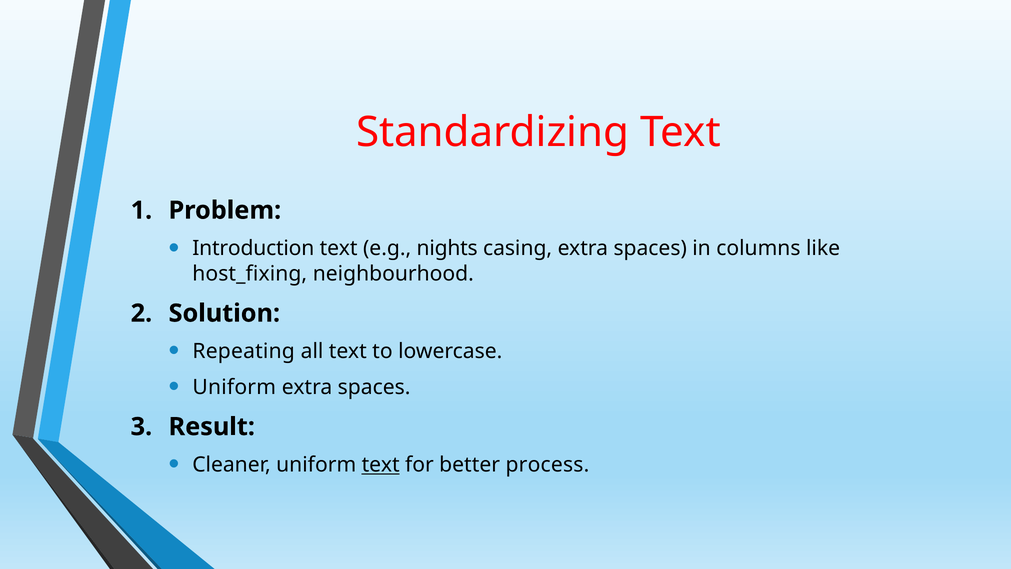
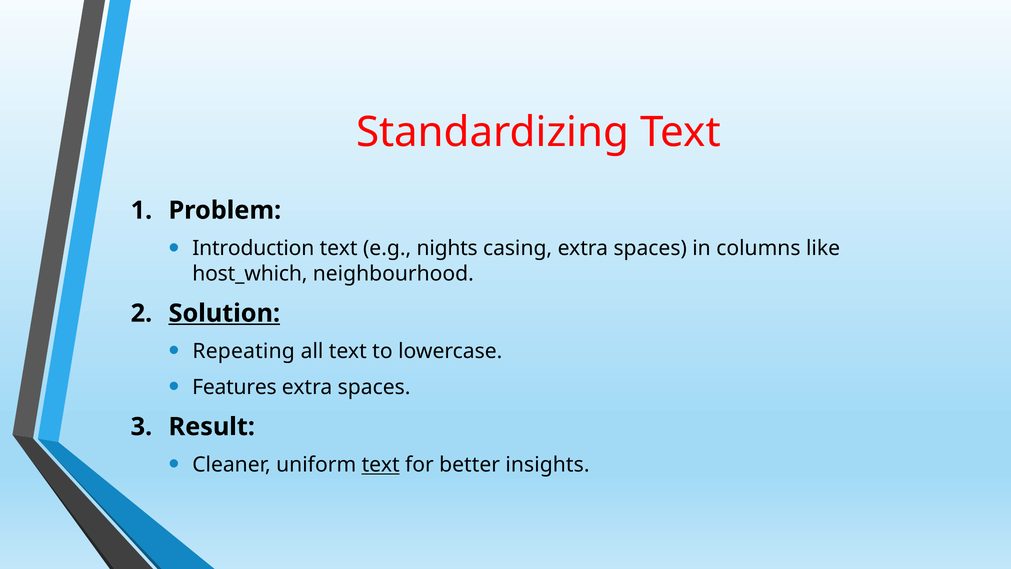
host_fixing: host_fixing -> host_which (250, 274)
Solution underline: none -> present (224, 313)
Uniform: Uniform -> Features (234, 387)
process: process -> insights (547, 465)
